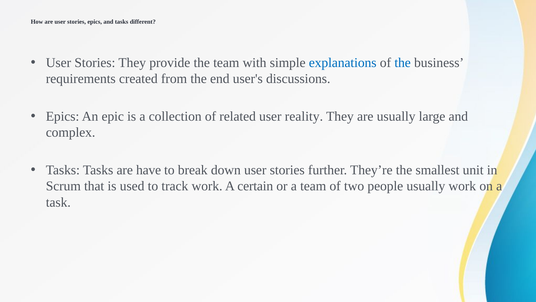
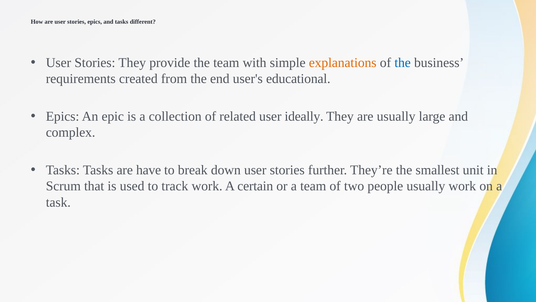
explanations colour: blue -> orange (343, 63)
discussions: discussions -> educational (298, 79)
reality: reality -> ideally (304, 116)
